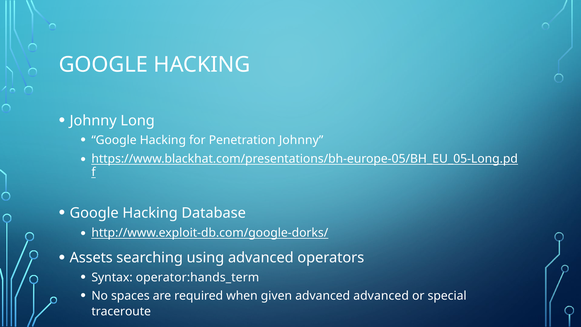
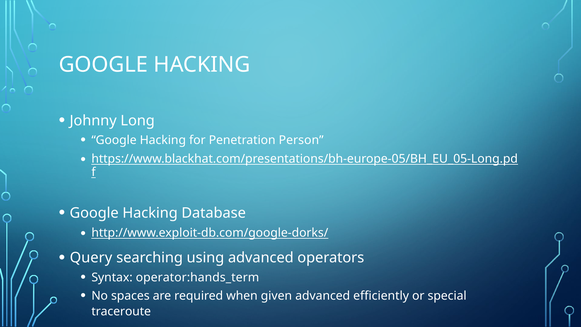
Penetration Johnny: Johnny -> Person (301, 140)
Assets: Assets -> Query (91, 258)
advanced advanced: advanced -> efficiently (381, 296)
